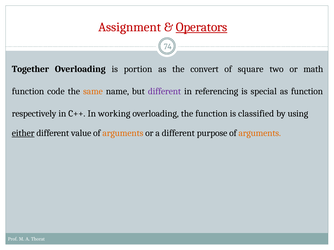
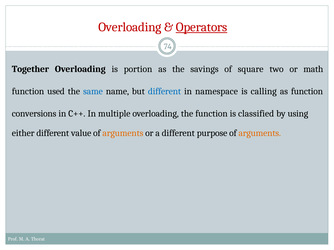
Assignment: Assignment -> Overloading (130, 27)
convert: convert -> savings (204, 69)
code: code -> used (56, 91)
same colour: orange -> blue (93, 91)
different colour: purple -> blue (164, 91)
referencing: referencing -> namespace (217, 91)
special: special -> calling (264, 91)
respectively: respectively -> conversions (34, 114)
working: working -> multiple (114, 114)
either underline: present -> none (23, 133)
